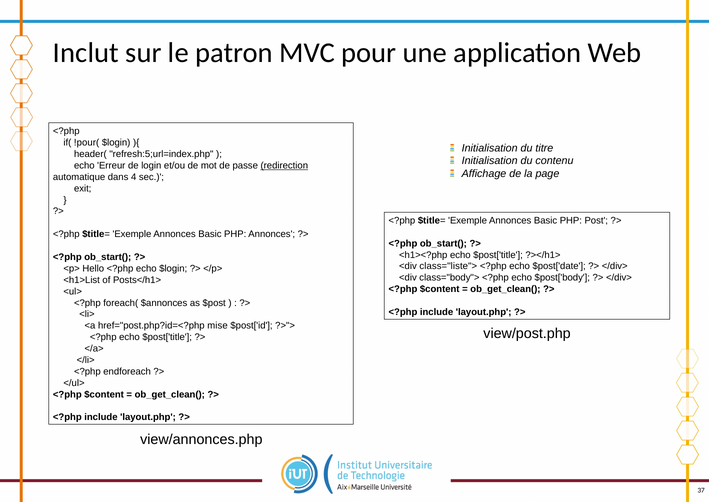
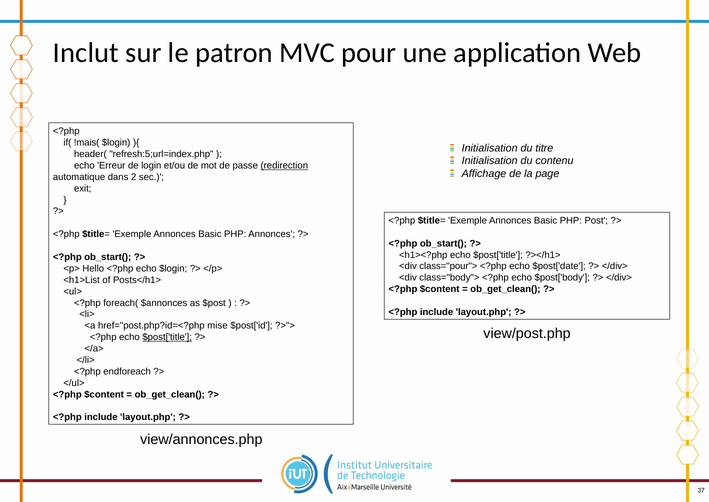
!pour(: !pour( -> !mais( (87, 142)
4: 4 -> 2 (134, 177)
class="liste">: class="liste"> -> class="pour"> (448, 266)
$post['title underline: none -> present (167, 337)
